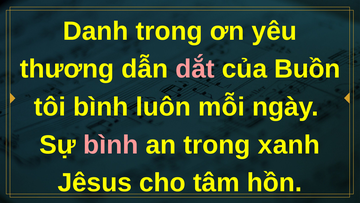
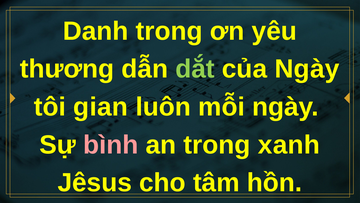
dắt colour: pink -> light green (195, 69)
của Buồn: Buồn -> Ngày (307, 69)
tôi bình: bình -> gian (101, 107)
